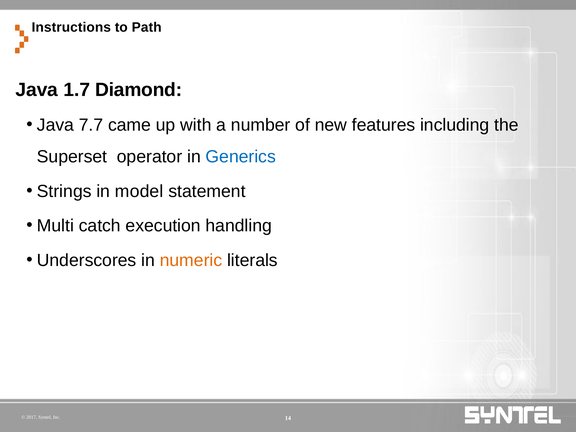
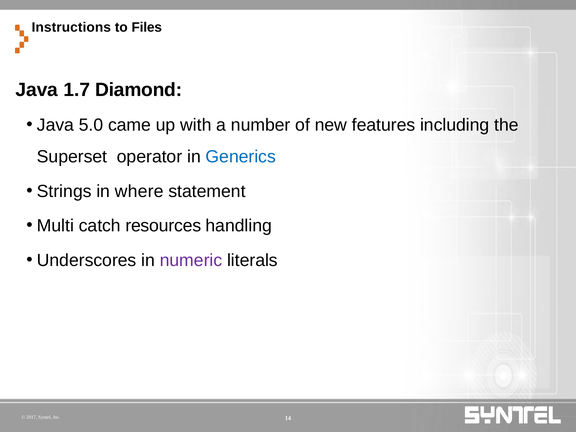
Path: Path -> Files (147, 27)
7.7: 7.7 -> 5.0 (91, 125)
model: model -> where (139, 191)
execution: execution -> resources (163, 226)
numeric colour: orange -> purple (191, 260)
